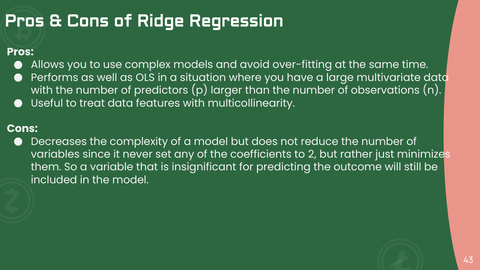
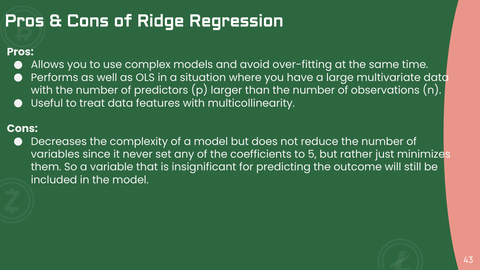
2: 2 -> 5 (312, 154)
